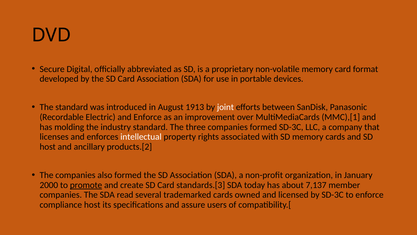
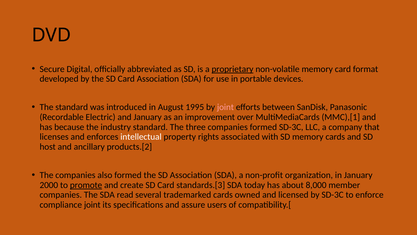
proprietary underline: none -> present (233, 69)
1913: 1913 -> 1995 (195, 107)
joint colour: white -> pink (225, 107)
and Enforce: Enforce -> January (148, 117)
molding: molding -> because (69, 127)
7,137: 7,137 -> 8,000 (316, 185)
compliance host: host -> joint (92, 204)
